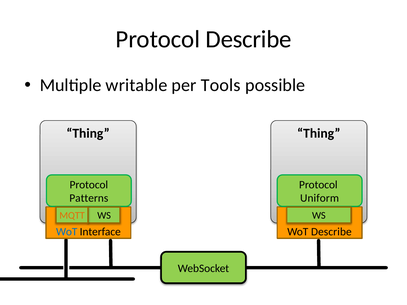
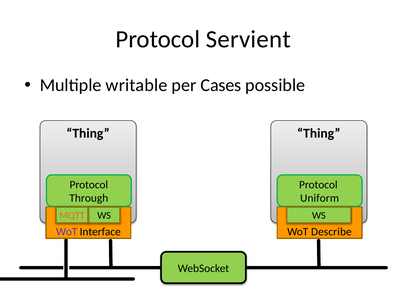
Protocol Describe: Describe -> Servient (248, 39)
Tools: Tools -> Cases (221, 85)
Patterns: Patterns -> Through (89, 198)
WoT colour: blue -> purple (67, 232)
